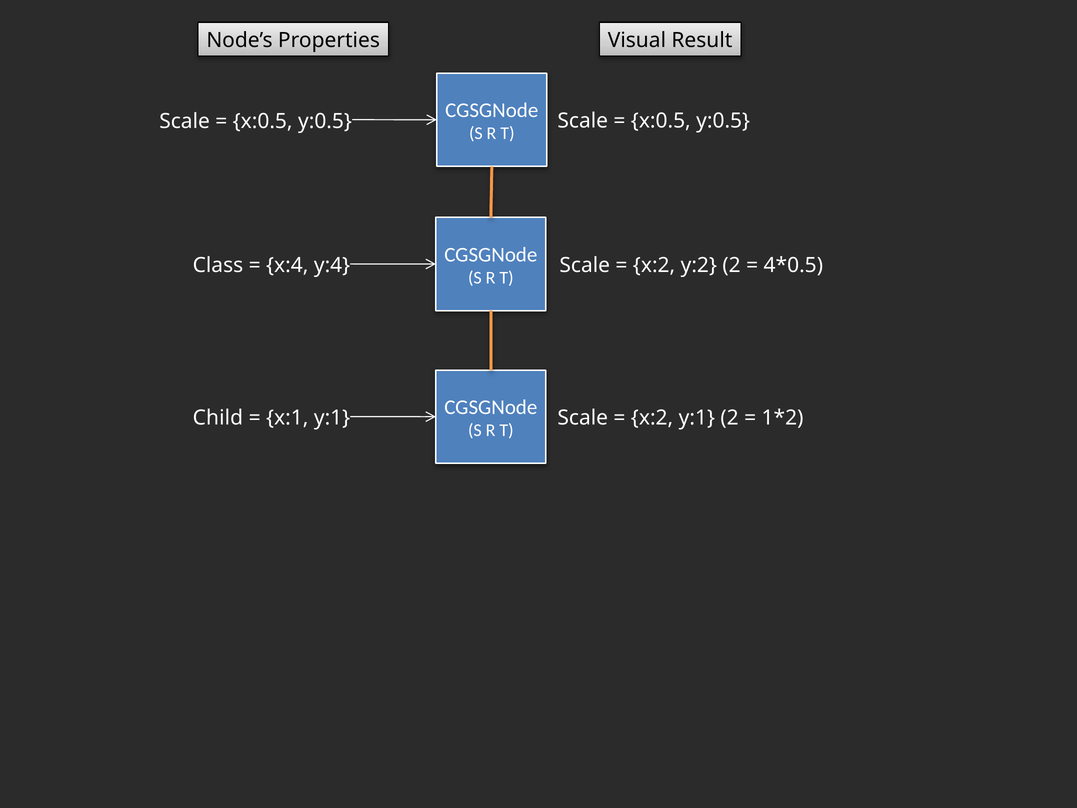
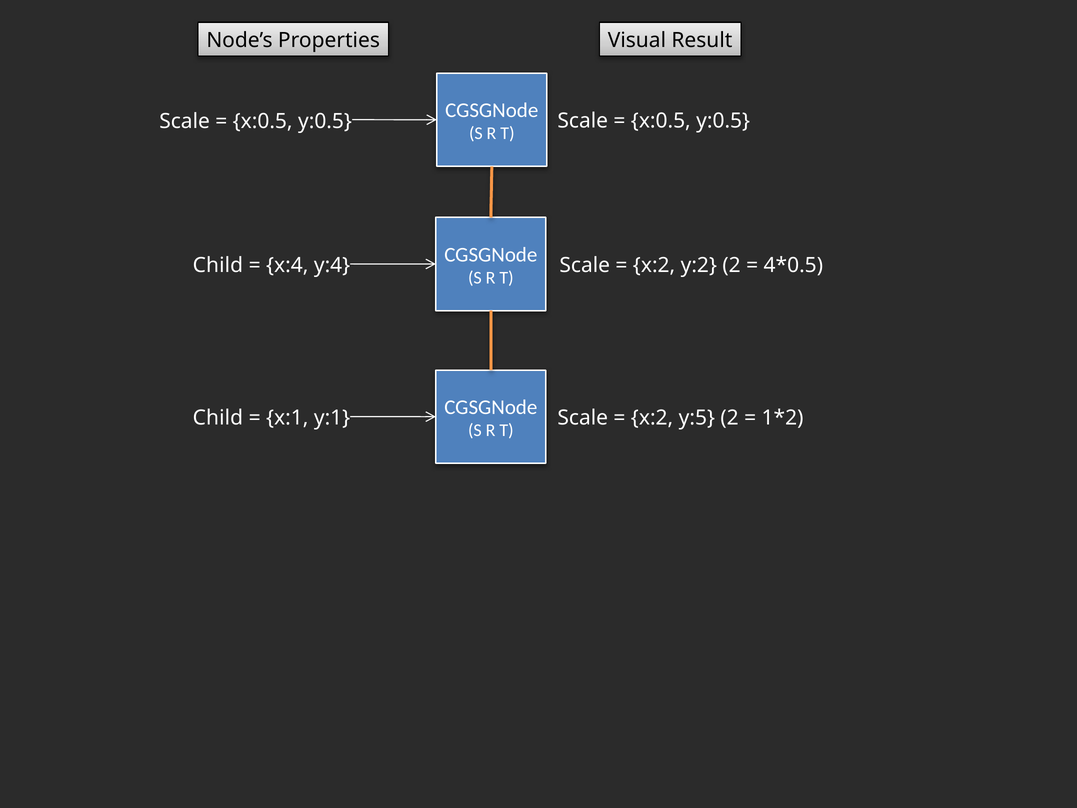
Class: Class -> Child (218, 265)
x:2 y:1: y:1 -> y:5 (697, 418)
